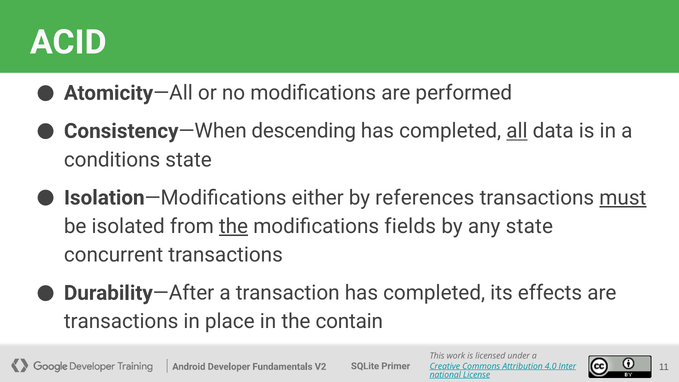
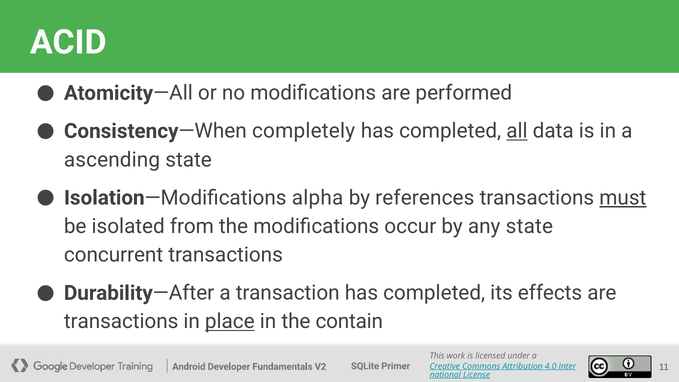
descending: descending -> completely (304, 131)
conditions: conditions -> ascending (112, 160)
either: either -> alpha (318, 198)
the underline: present -> none (234, 226)
fields: fields -> occur (410, 226)
place underline: none -> present (230, 322)
